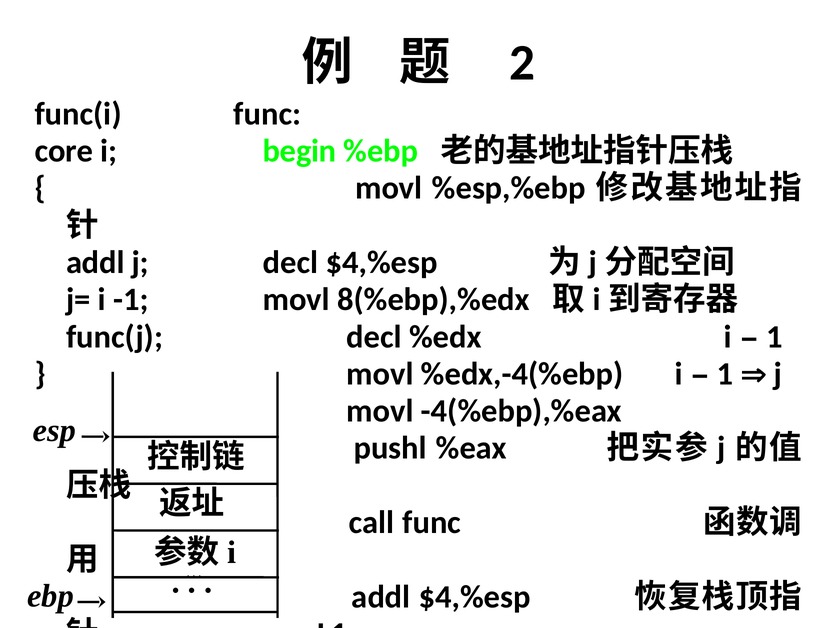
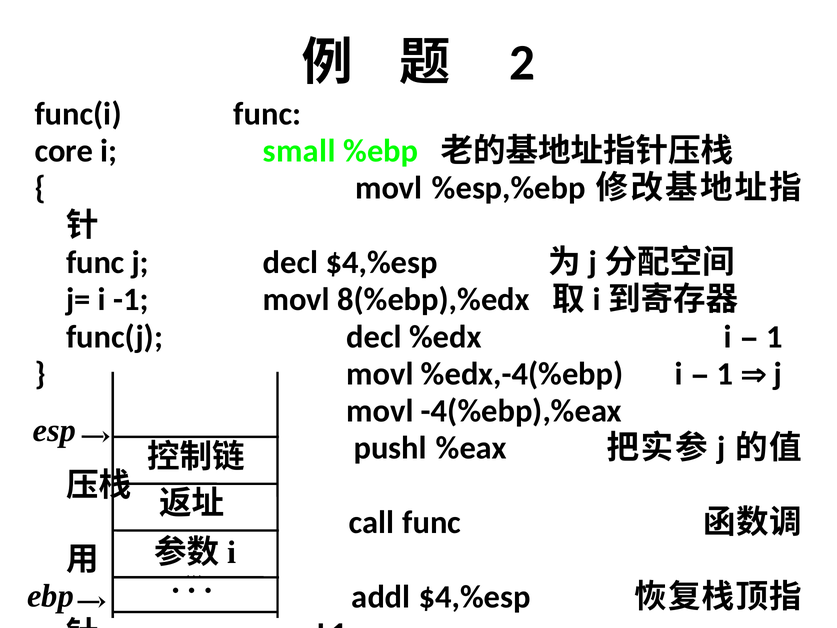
begin: begin -> small (299, 151)
addl: addl -> func (95, 262)
